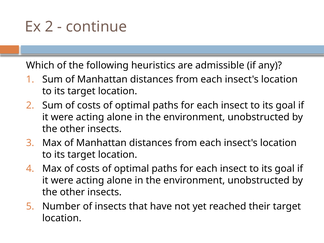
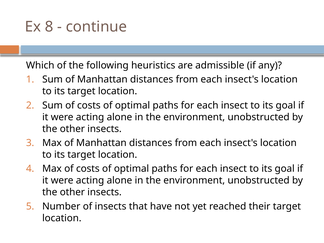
Ex 2: 2 -> 8 (49, 27)
